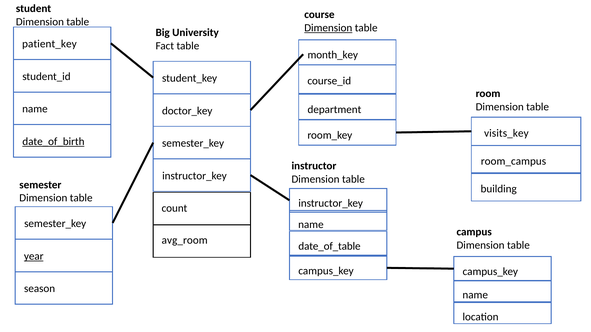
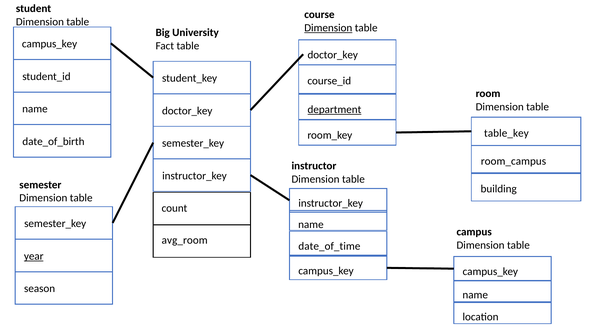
patient_key: patient_key -> campus_key (50, 44)
month_key: month_key -> doctor_key (333, 55)
department underline: none -> present (334, 110)
visits_key: visits_key -> table_key (506, 133)
date_of_birth underline: present -> none (53, 142)
date_of_table: date_of_table -> date_of_time (329, 247)
